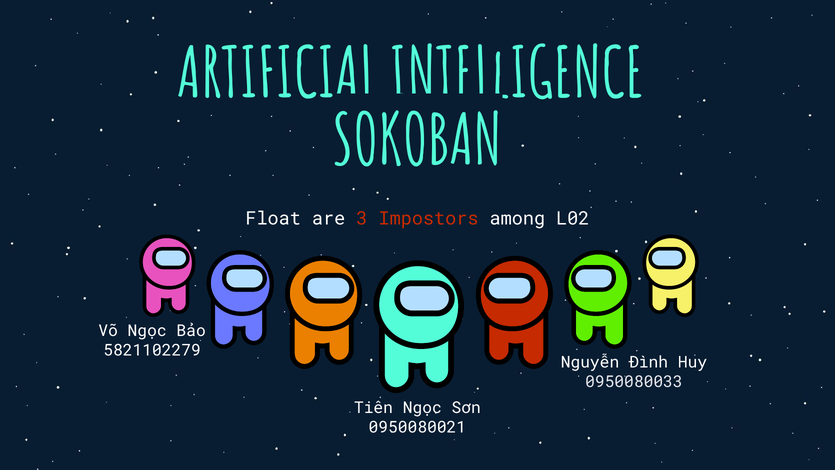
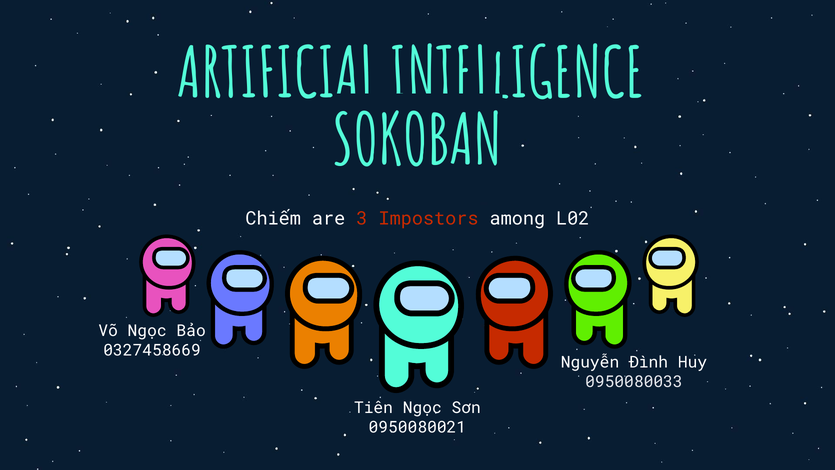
Float: Float -> Chiếm (273, 218)
5821102279: 5821102279 -> 0327458669 (152, 350)
